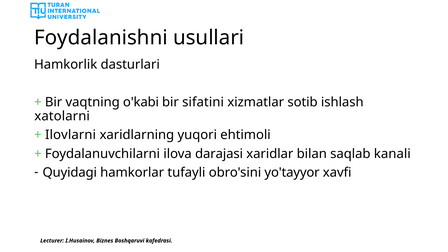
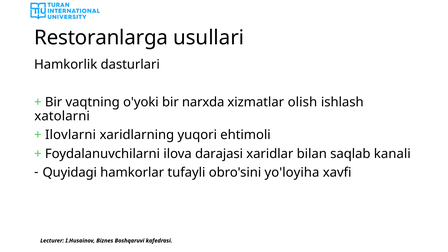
Foydalanishni: Foydalanishni -> Restoranlarga (101, 38)
o'kabi: o'kabi -> o'yoki (141, 102)
sifatini: sifatini -> narxda (203, 102)
sotib: sotib -> olish (302, 102)
yo'tayyor: yo'tayyor -> yo'loyiha (292, 172)
